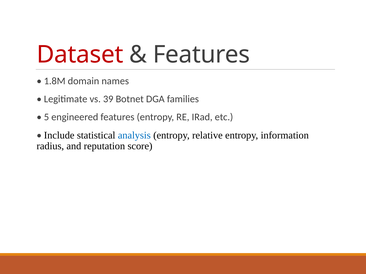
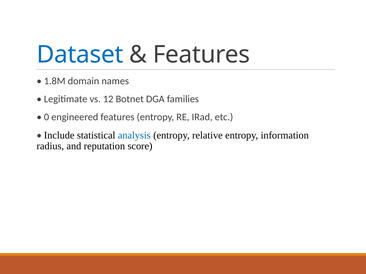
Dataset colour: red -> blue (80, 55)
39: 39 -> 12 (108, 99)
5: 5 -> 0 (46, 117)
